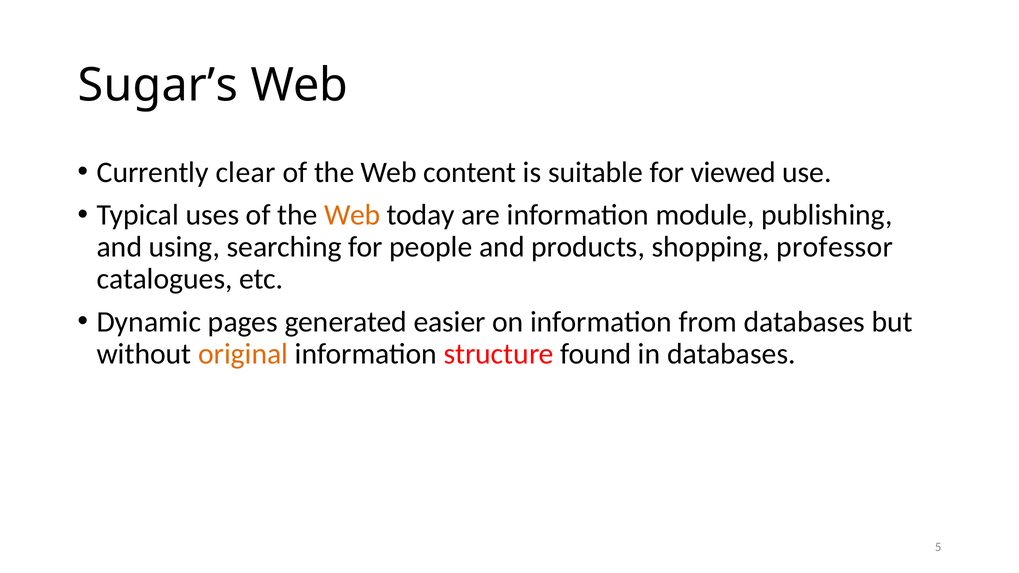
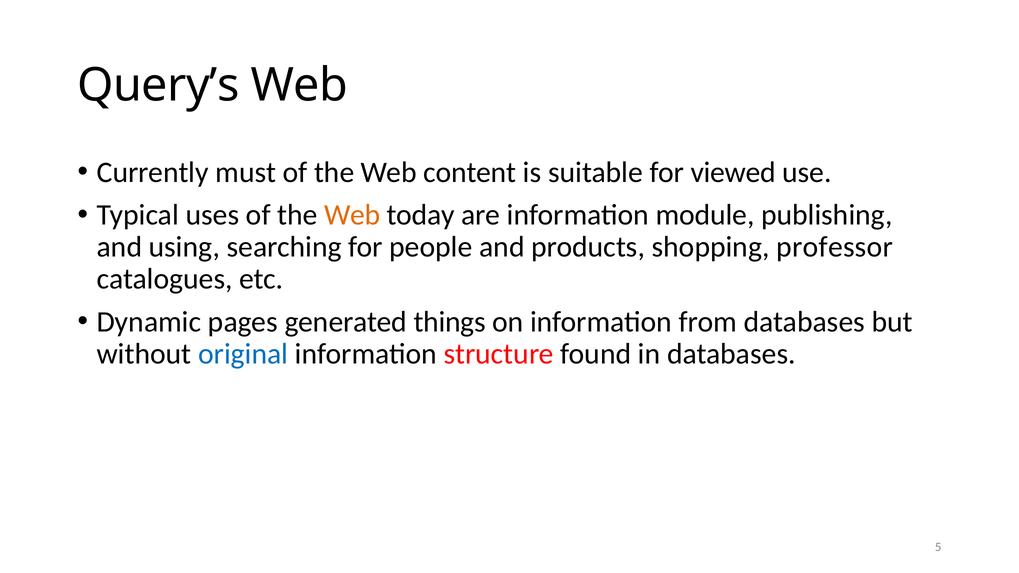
Sugar’s: Sugar’s -> Query’s (158, 86)
clear: clear -> must (246, 172)
easier: easier -> things (450, 322)
original colour: orange -> blue (243, 354)
